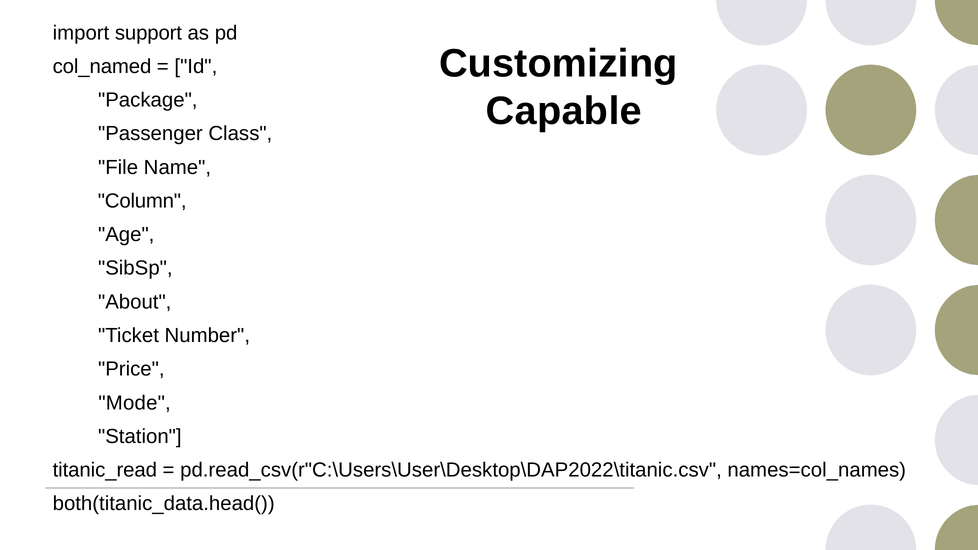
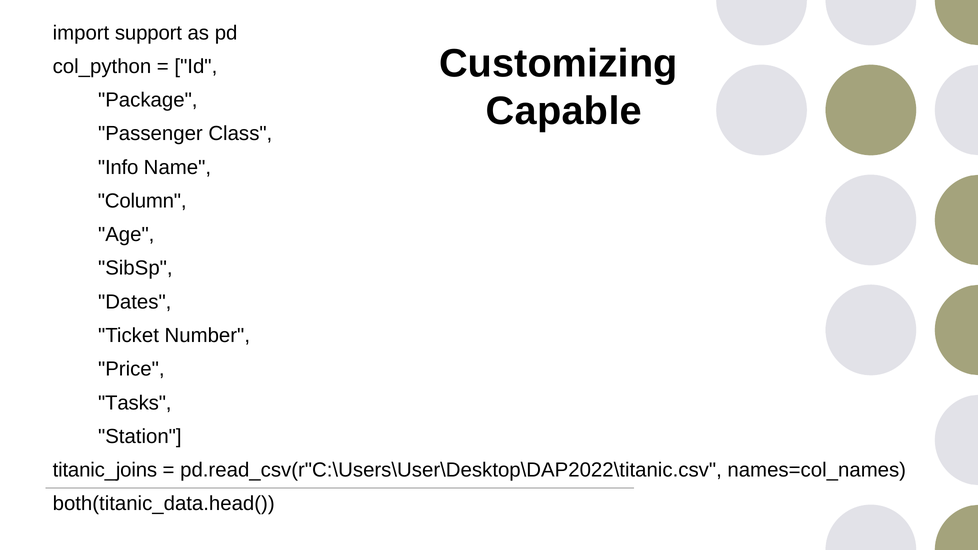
col_named: col_named -> col_python (102, 66)
File: File -> Info (118, 167)
About: About -> Dates (135, 302)
Mode: Mode -> Tasks (135, 403)
titanic_read: titanic_read -> titanic_joins (105, 470)
